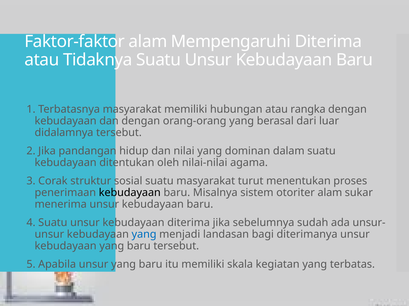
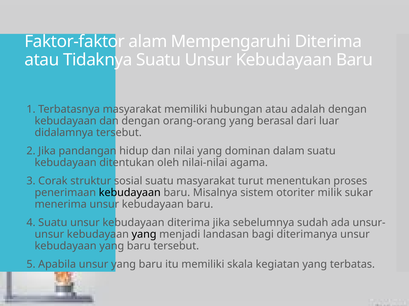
rangka: rangka -> adalah (308, 110)
otoriter alam: alam -> milik (330, 193)
yang colour: blue -> black (144, 235)
